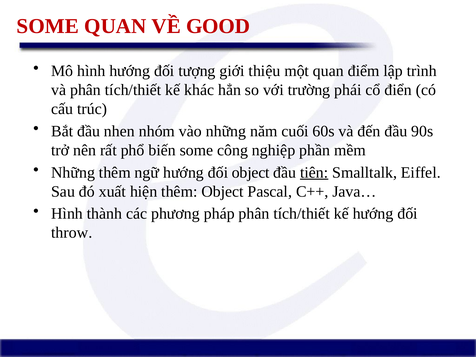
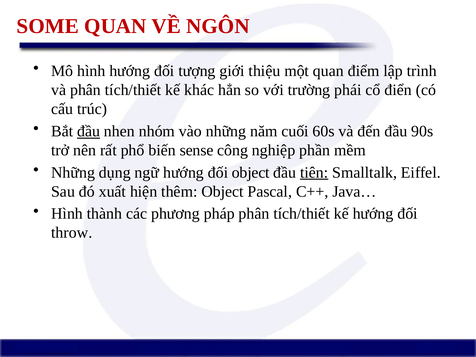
GOOD: GOOD -> NGÔN (218, 26)
đầu underline: none -> present (89, 131)
biến some: some -> sense (197, 150)
Những thêm: thêm -> dụng (115, 172)
